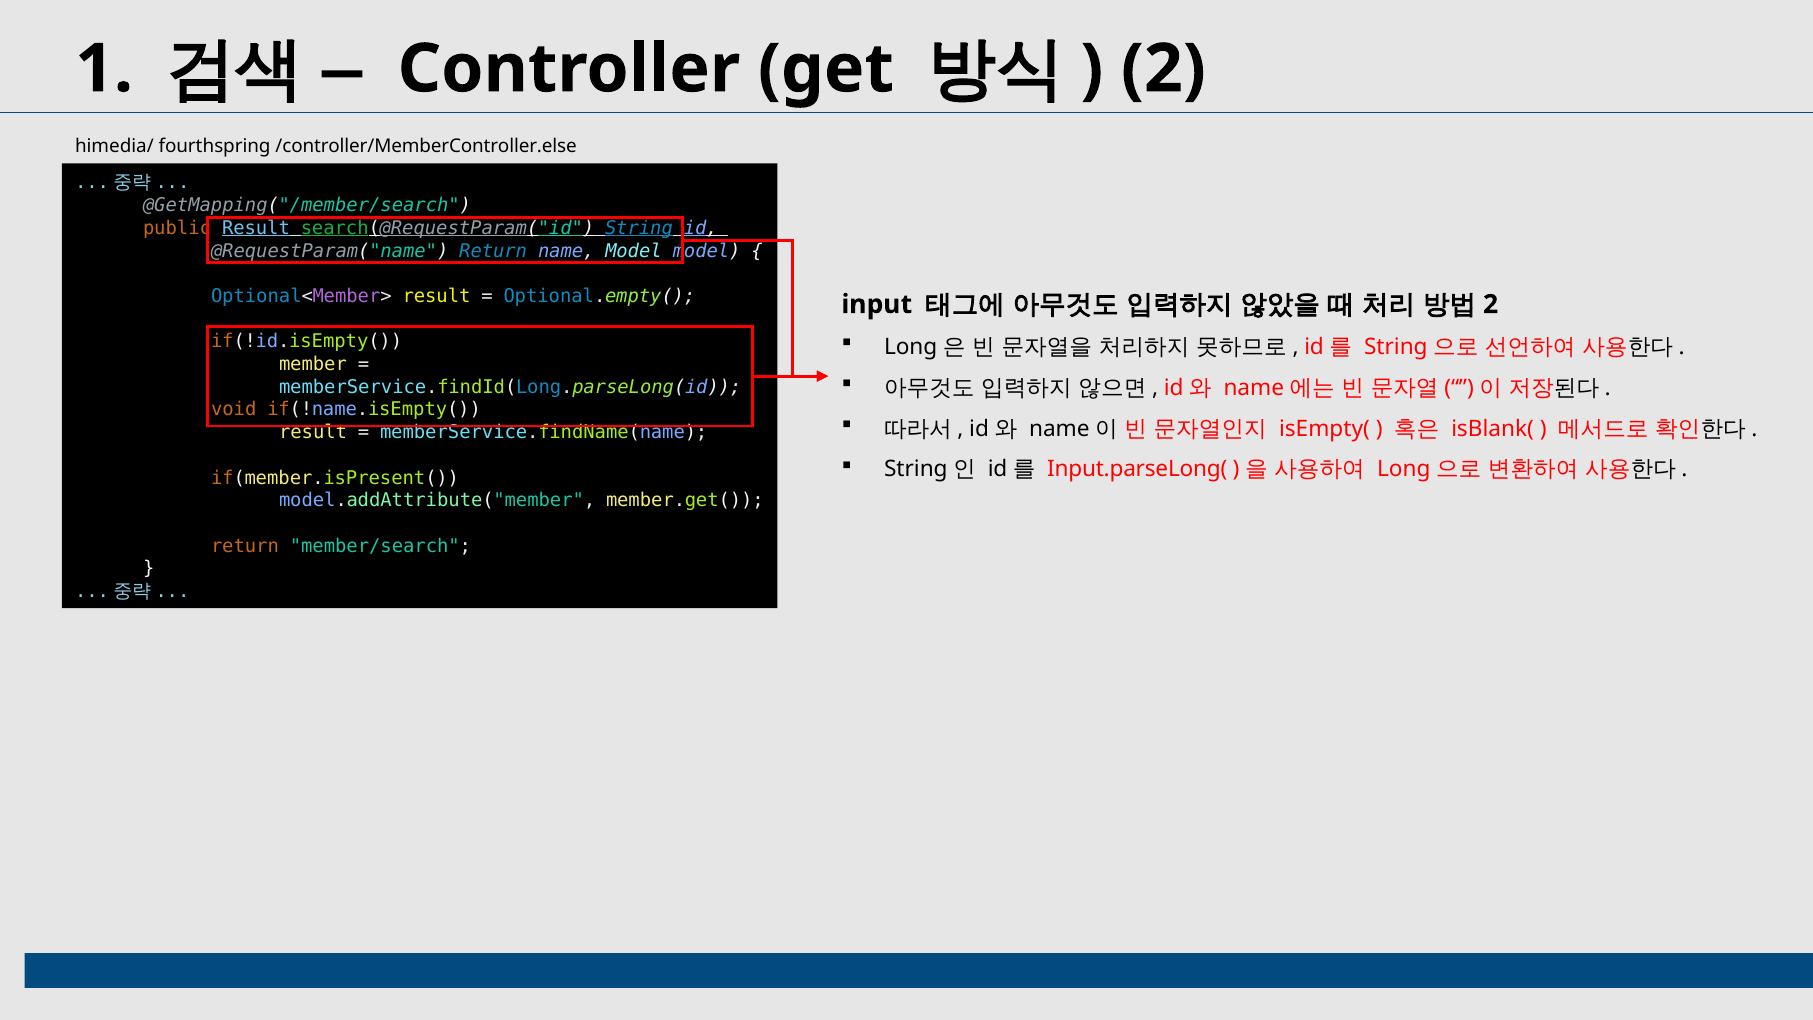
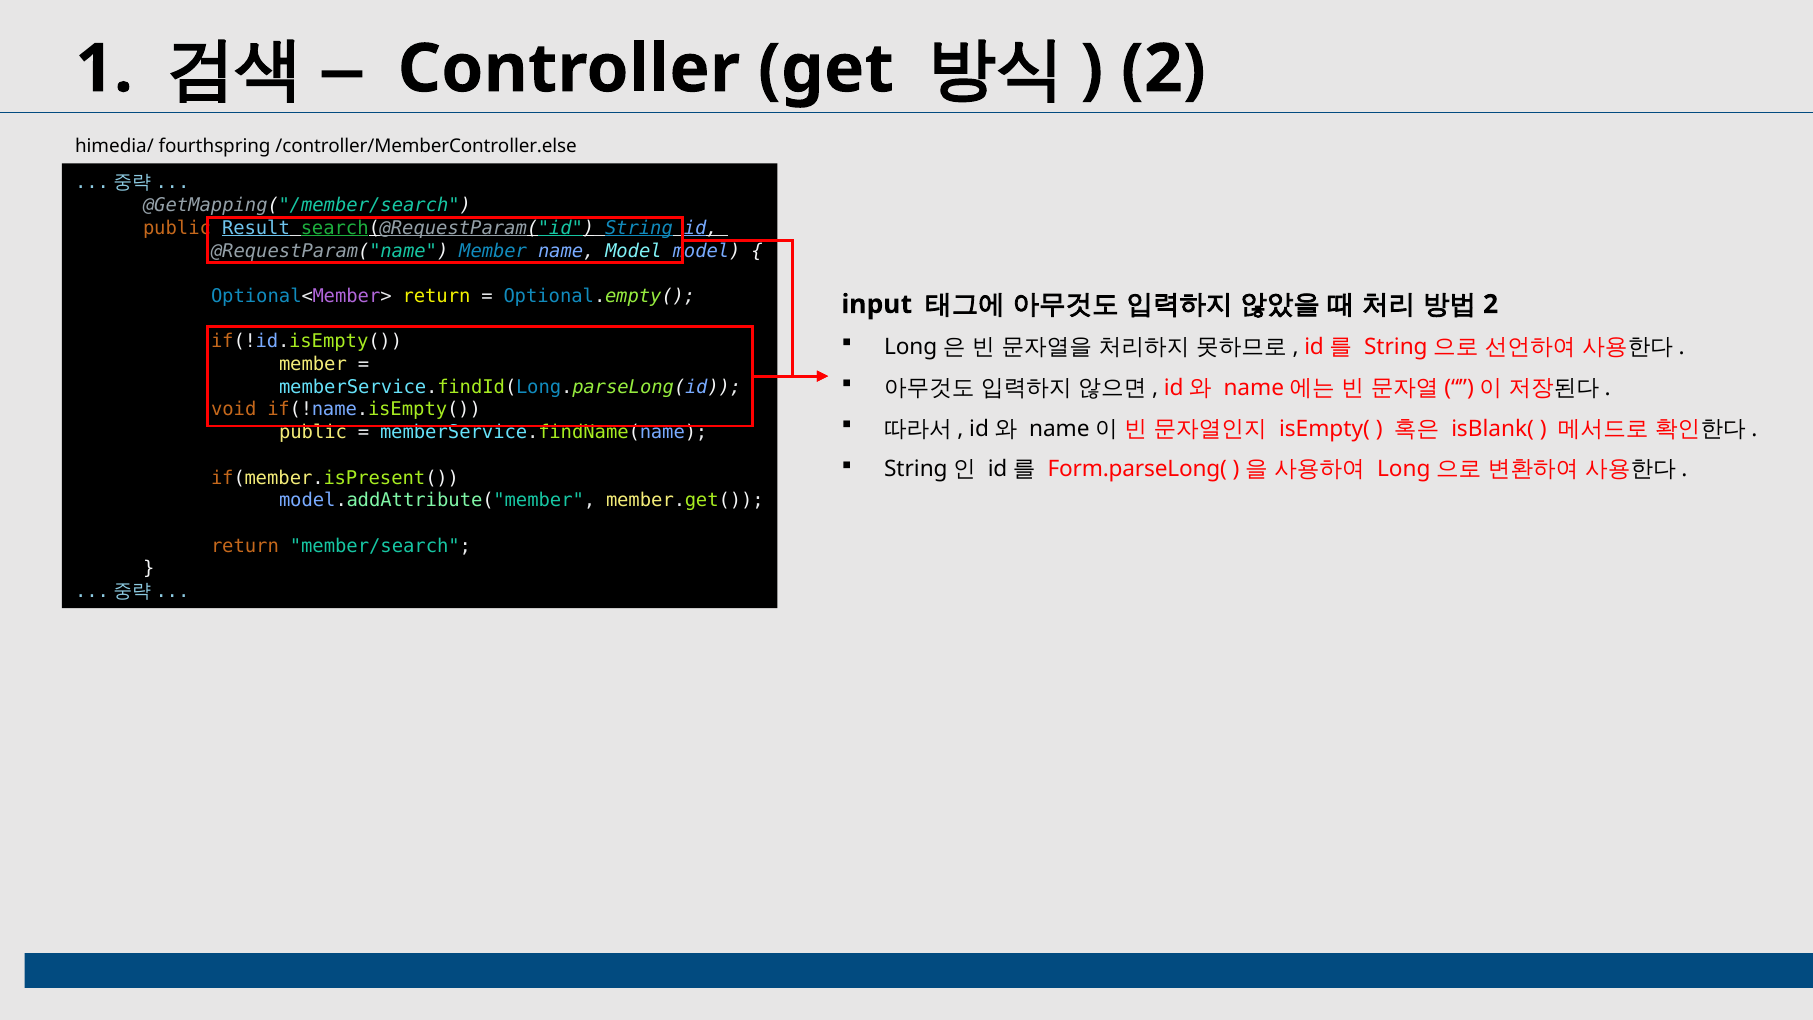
@RequestParam("name Return: Return -> Member (493, 251)
Optional<Member> result: result -> return (437, 296)
result: result -> public (313, 432)
Input.parseLong(: Input.parseLong( -> Form.parseLong( (1137, 469)
